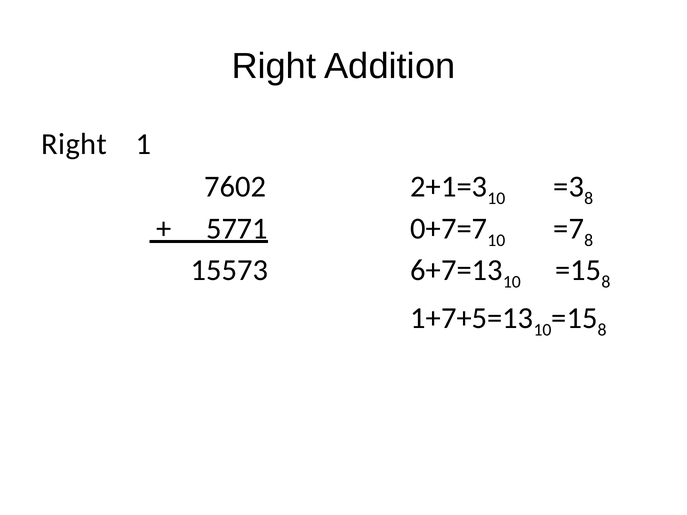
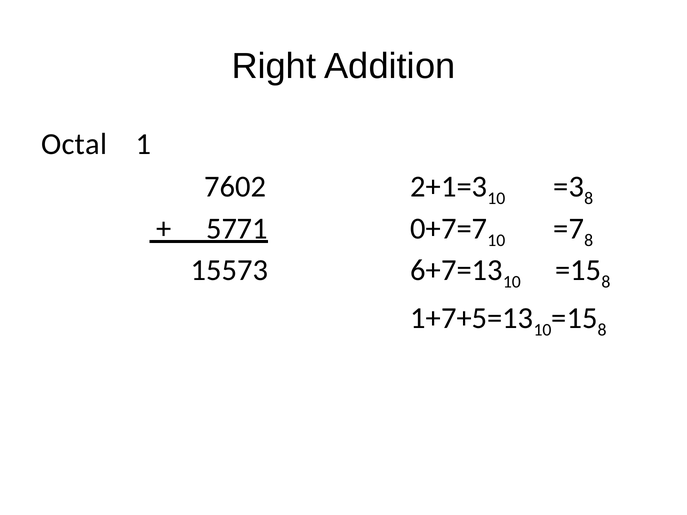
Right: Right -> Octal (74, 144)
